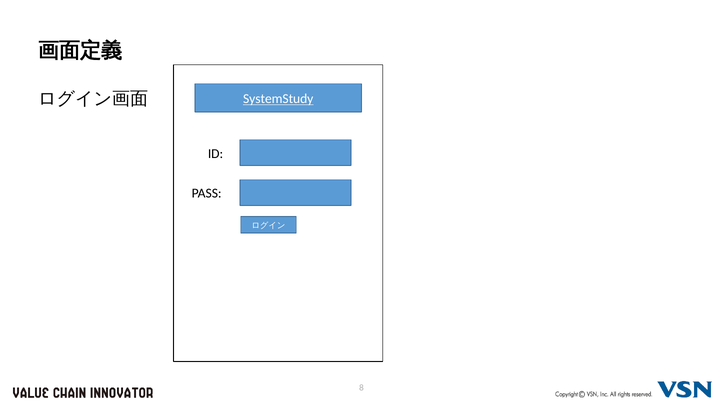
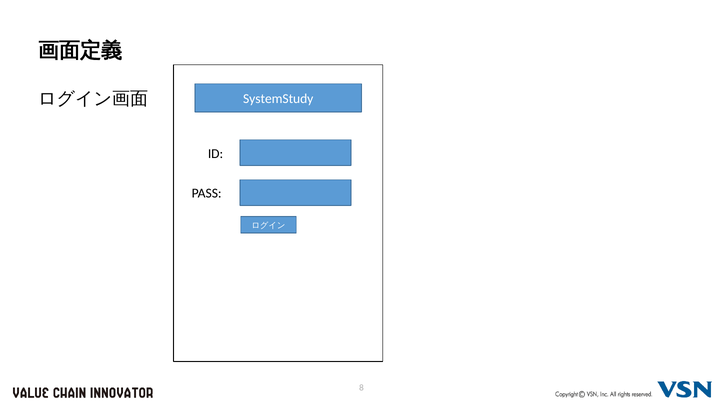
SystemStudy underline: present -> none (278, 99)
